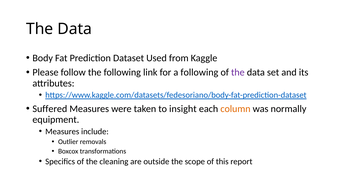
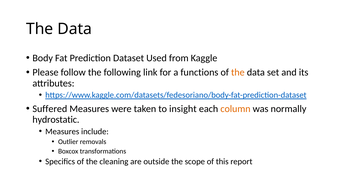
a following: following -> functions (199, 72)
the colour: purple -> orange (238, 72)
equipment: equipment -> hydrostatic (56, 119)
